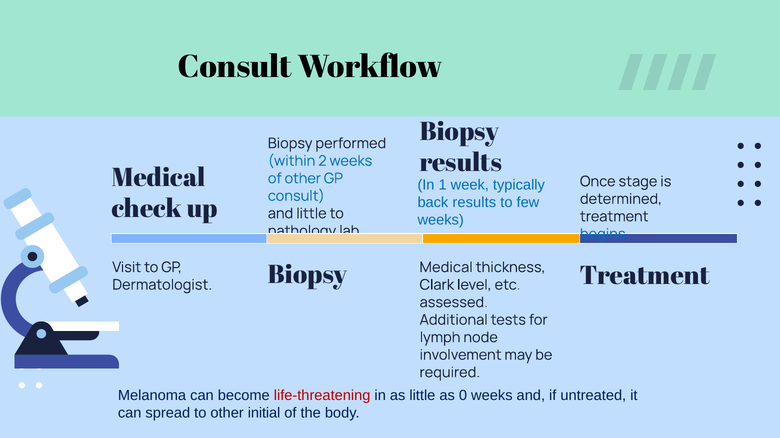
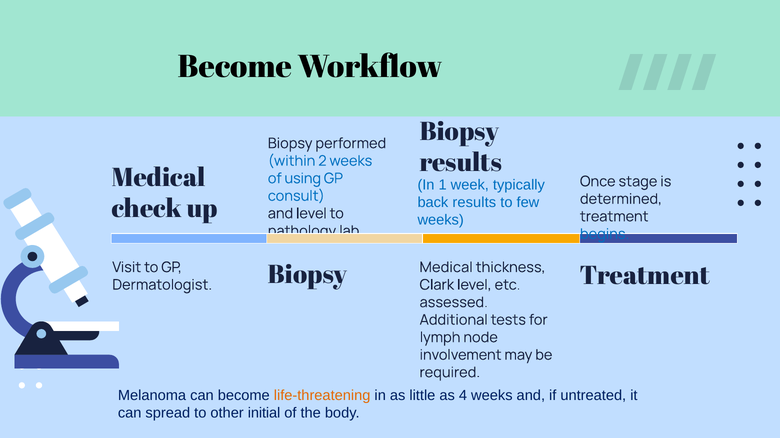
Consult: Consult -> Become (235, 67)
of other: other -> using (303, 179)
and little: little -> level (311, 214)
life-threatening colour: red -> orange (322, 396)
0: 0 -> 4 (463, 396)
